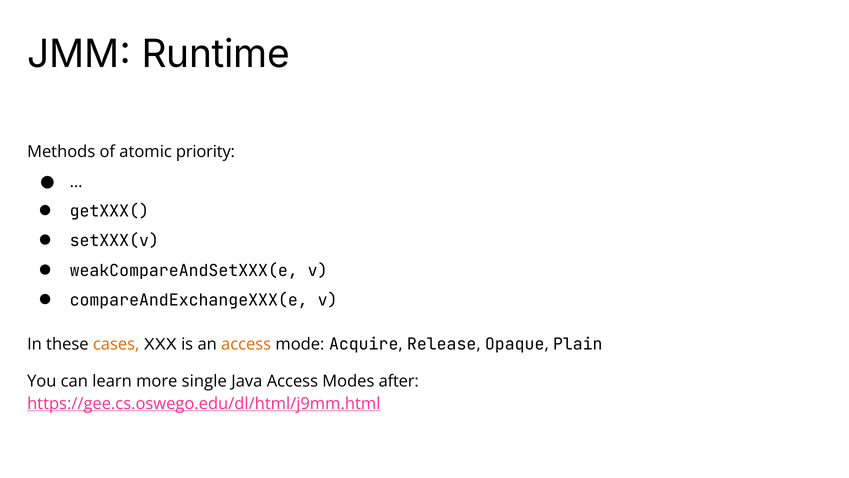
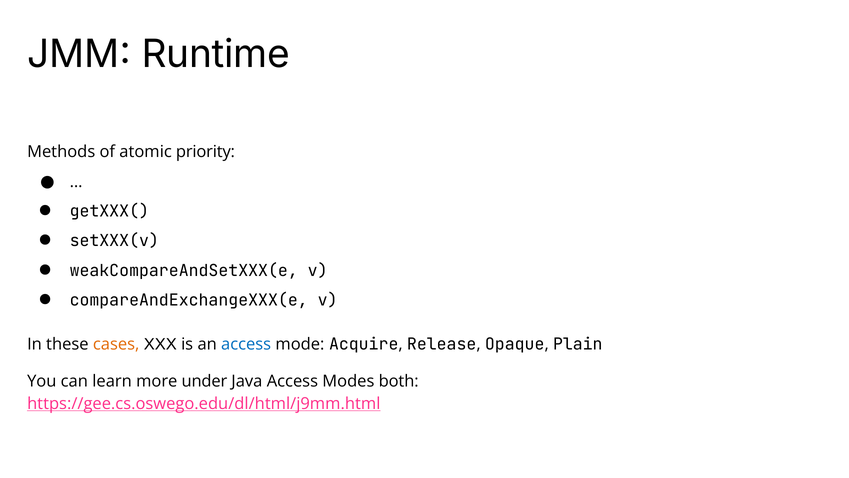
access colour: orange -> blue (246, 344)
single: single -> under (204, 381)
after: after -> both (399, 381)
